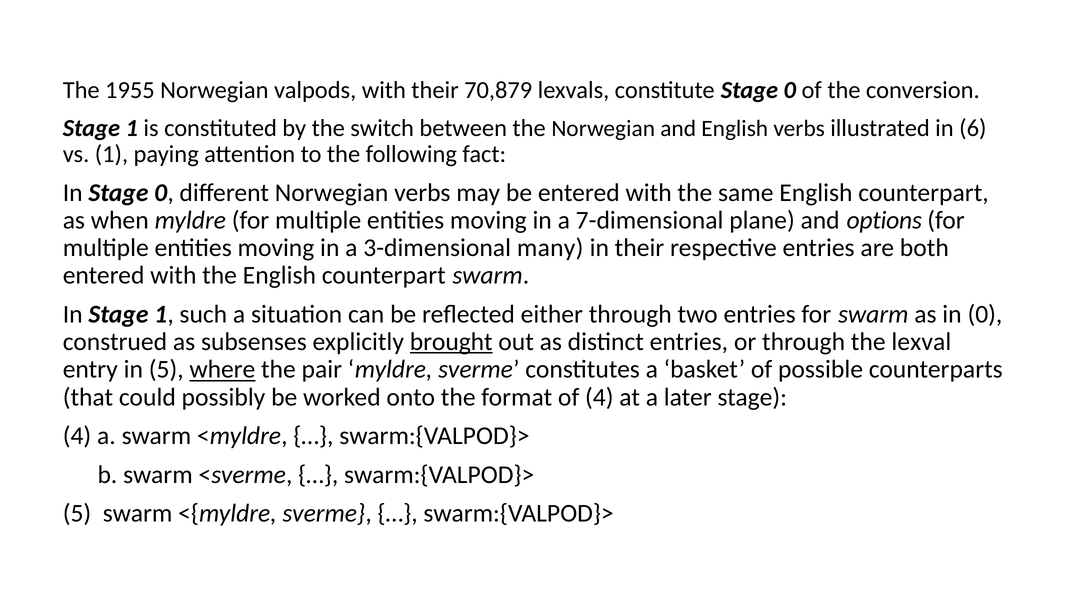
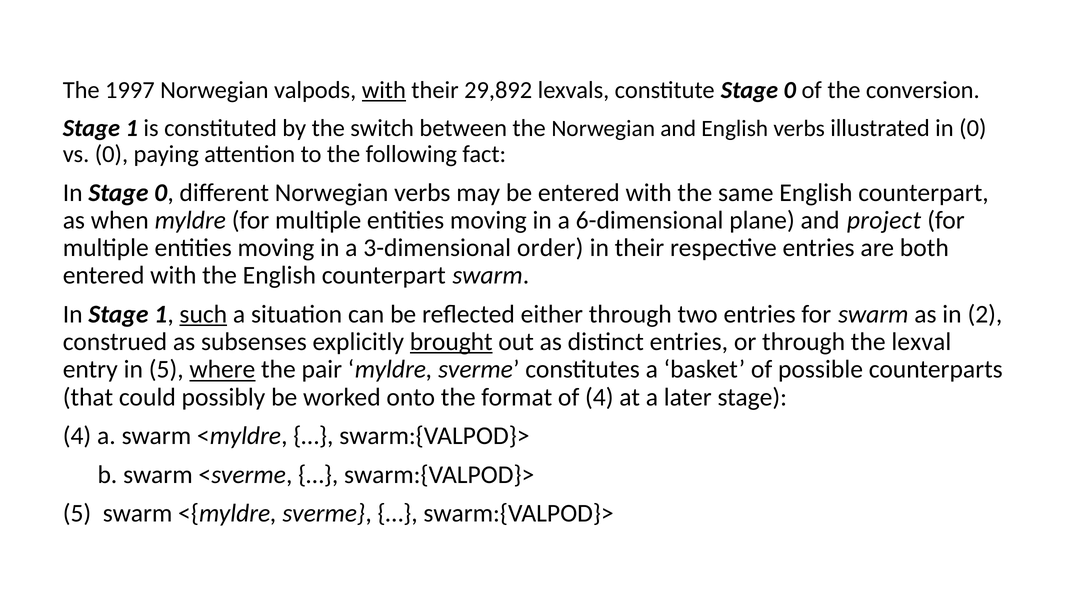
1955: 1955 -> 1997 (130, 90)
with underline: none -> present (384, 90)
70,879: 70,879 -> 29,892 (498, 90)
in 6: 6 -> 0 (973, 128)
vs 1: 1 -> 0 (111, 154)
7-dimensional: 7-dimensional -> 6-dimensional (650, 220)
options: options -> project (884, 220)
many: many -> order (550, 248)
such underline: none -> present (203, 314)
in 0: 0 -> 2 (985, 314)
